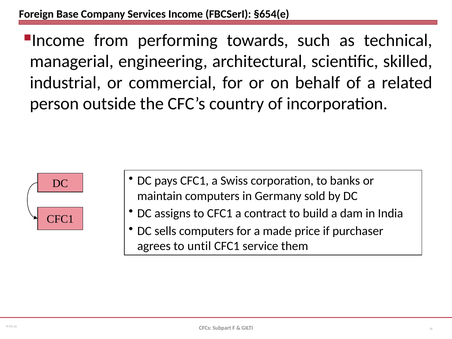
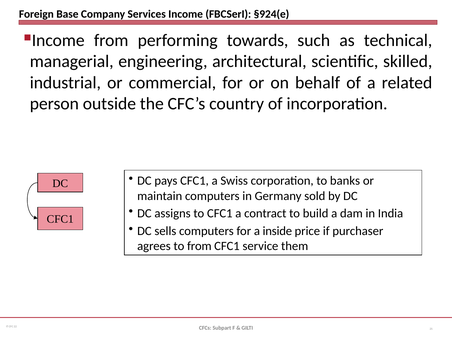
§654(e: §654(e -> §924(e (271, 14)
made: made -> inside (277, 231)
to until: until -> from (199, 246)
